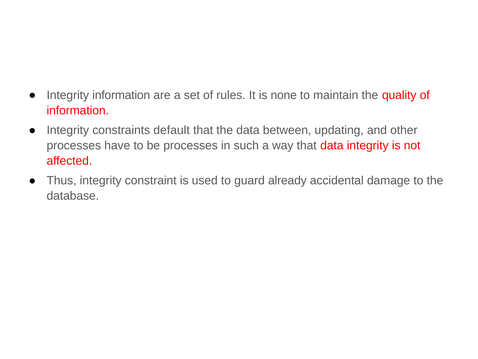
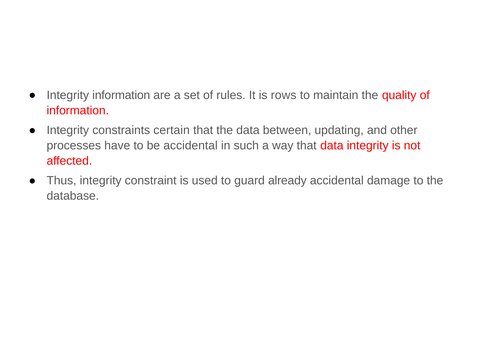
none: none -> rows (284, 95)
default: default -> certain (172, 130)
be processes: processes -> accidental (191, 145)
